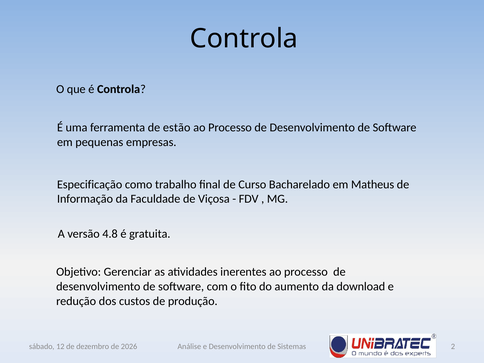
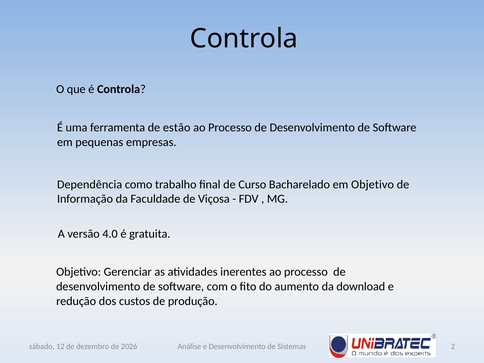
Especificação: Especificação -> Dependência (90, 184)
em Matheus: Matheus -> Objetivo (373, 184)
4.8: 4.8 -> 4.0 (110, 234)
